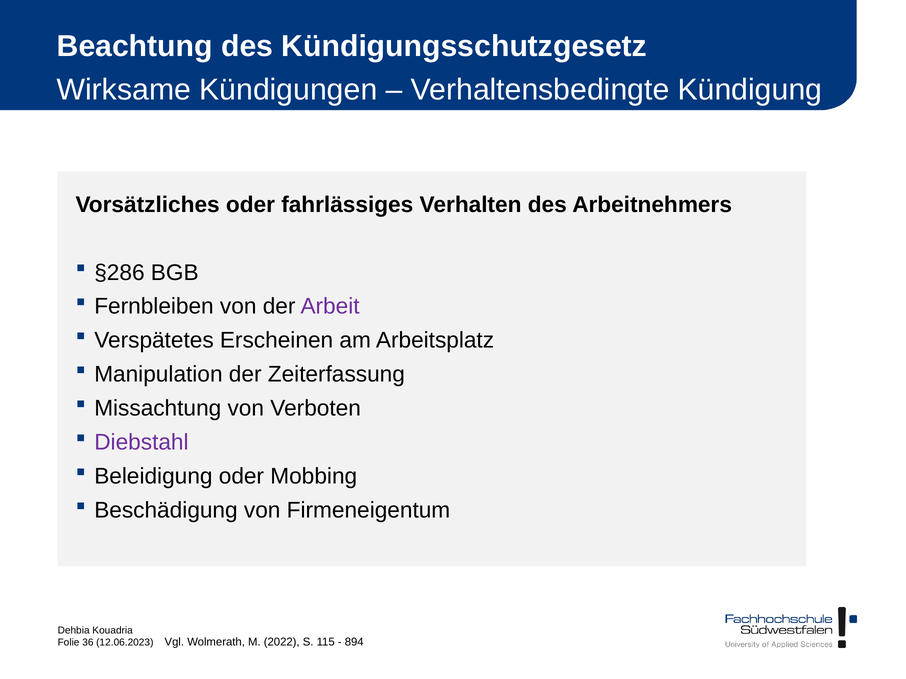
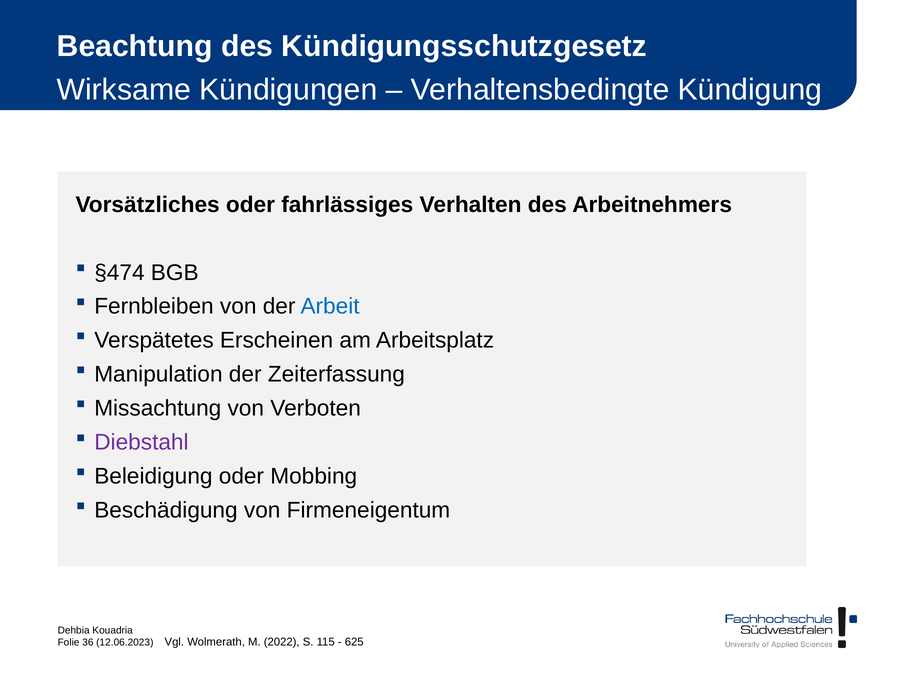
§286: §286 -> §474 (119, 273)
Arbeit colour: purple -> blue (330, 307)
894: 894 -> 625 (354, 643)
